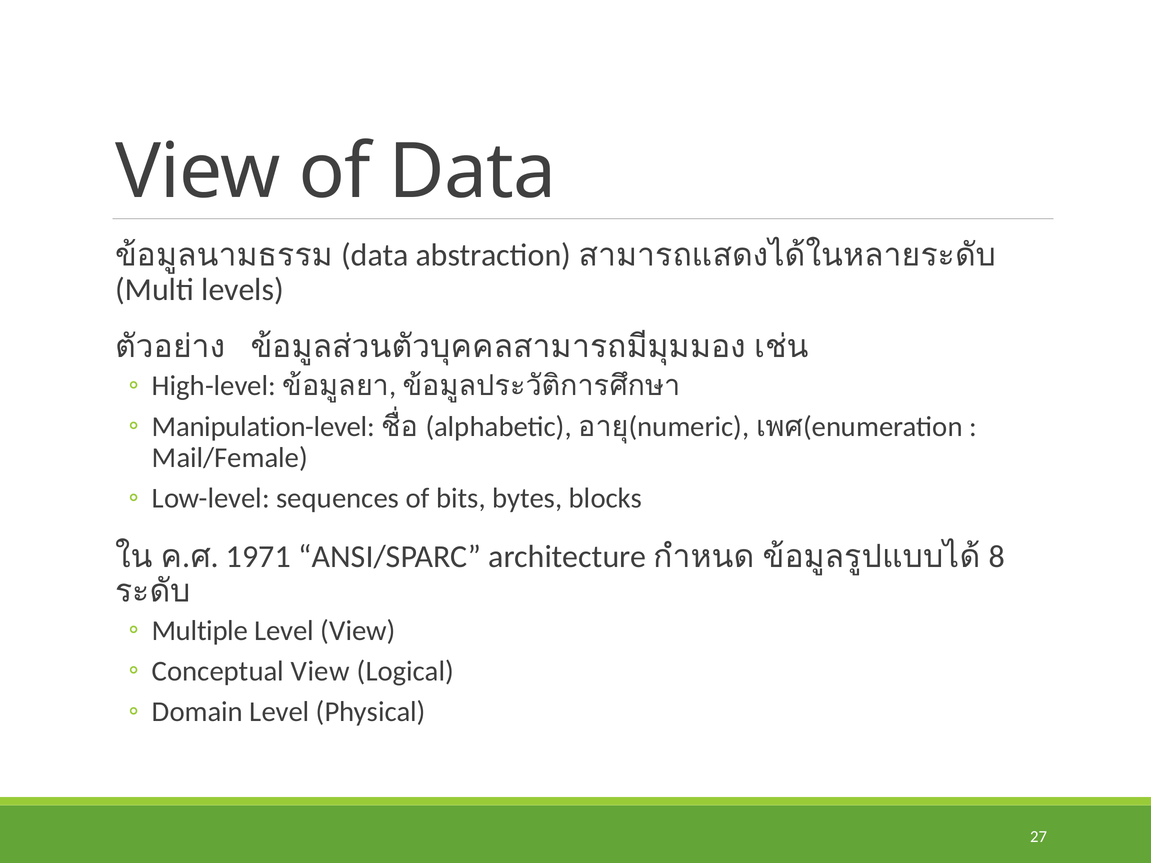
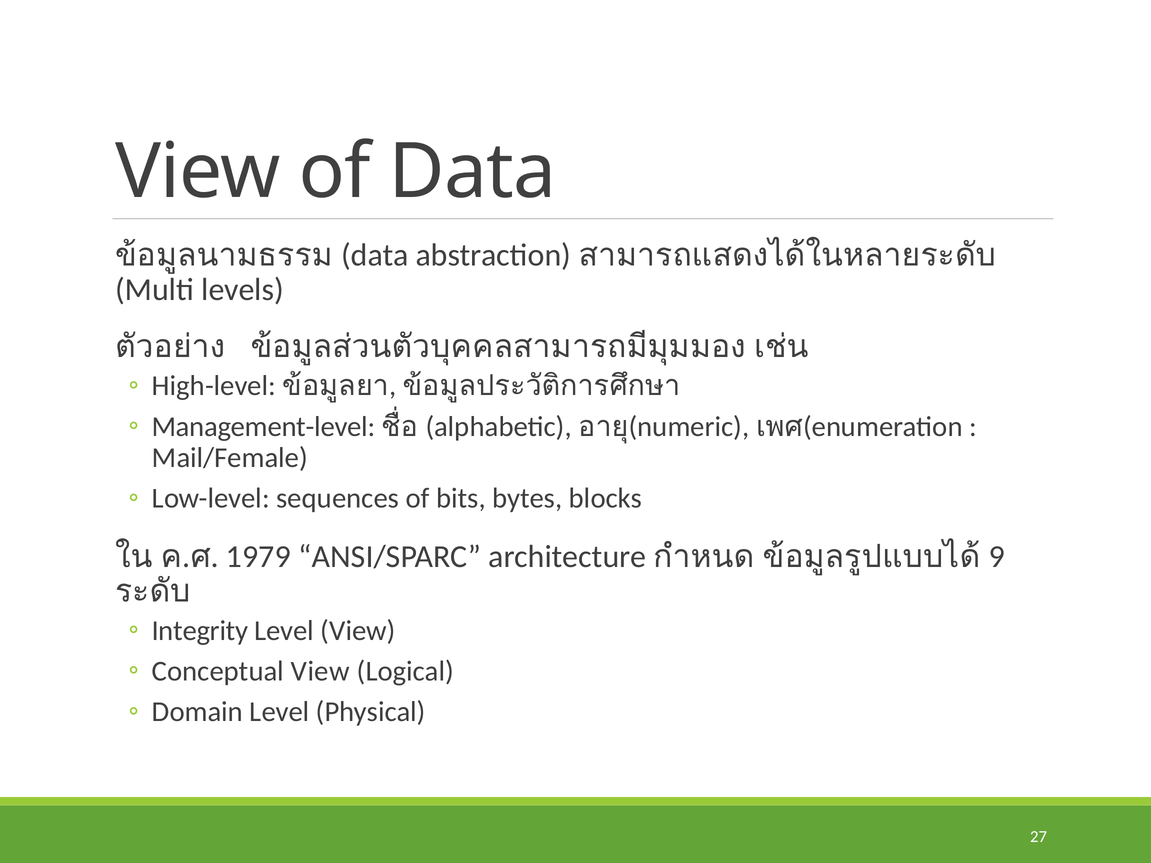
Manipulation-level: Manipulation-level -> Management-level (263, 427)
1971: 1971 -> 1979 (258, 557)
8: 8 -> 9 (997, 557)
Multiple: Multiple -> Integrity (200, 631)
